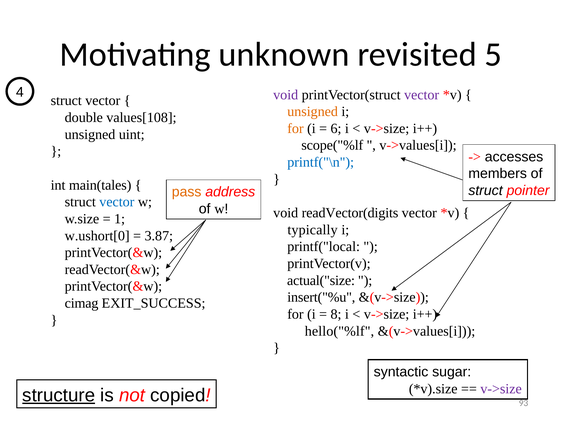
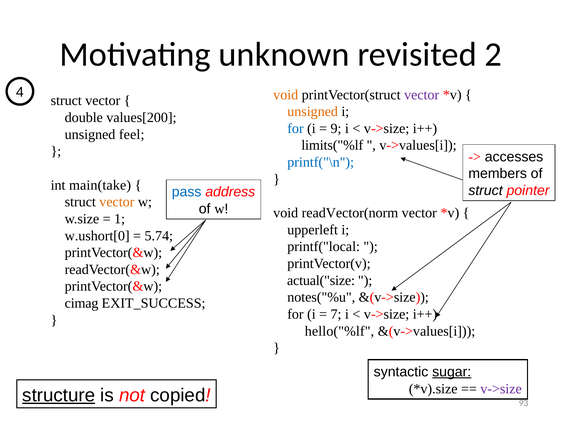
5: 5 -> 2 (493, 54)
void colour: purple -> orange (286, 95)
values[108: values[108 -> values[200 (141, 117)
for colour: orange -> blue (295, 128)
6: 6 -> 9 (336, 128)
uint: uint -> feel (132, 134)
scope("%lf: scope("%lf -> limits("%lf (332, 145)
main(tales: main(tales -> main(take (100, 185)
pass colour: orange -> blue (187, 192)
vector colour: blue -> orange (117, 202)
readVector(digits: readVector(digits -> readVector(norm (350, 213)
typically: typically -> upperleft (313, 229)
3.87: 3.87 -> 5.74 (159, 235)
insert("%u: insert("%u -> notes("%u (321, 297)
8: 8 -> 7 (336, 314)
sugar underline: none -> present (452, 371)
